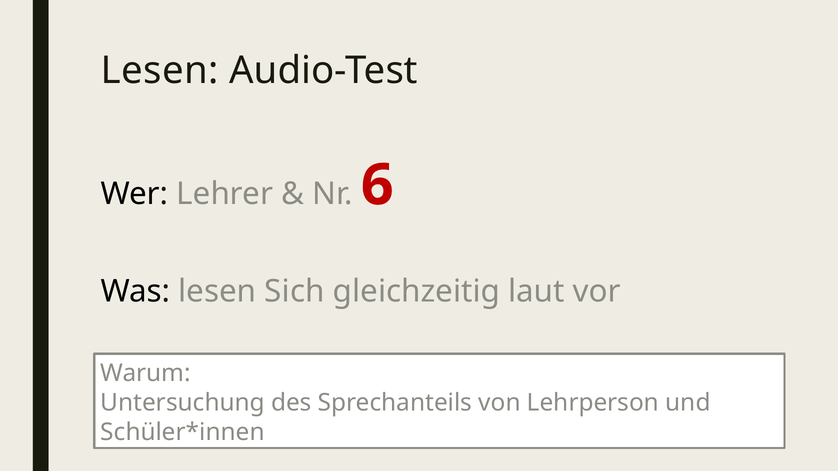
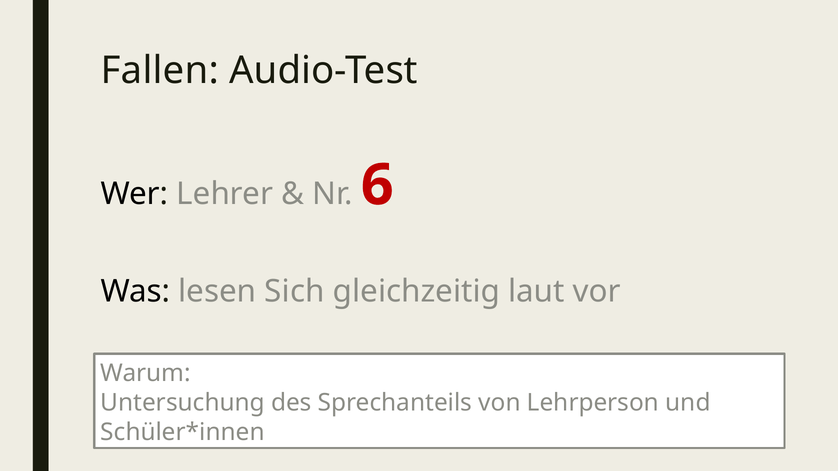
Lesen: Lesen -> Fallen (160, 70)
